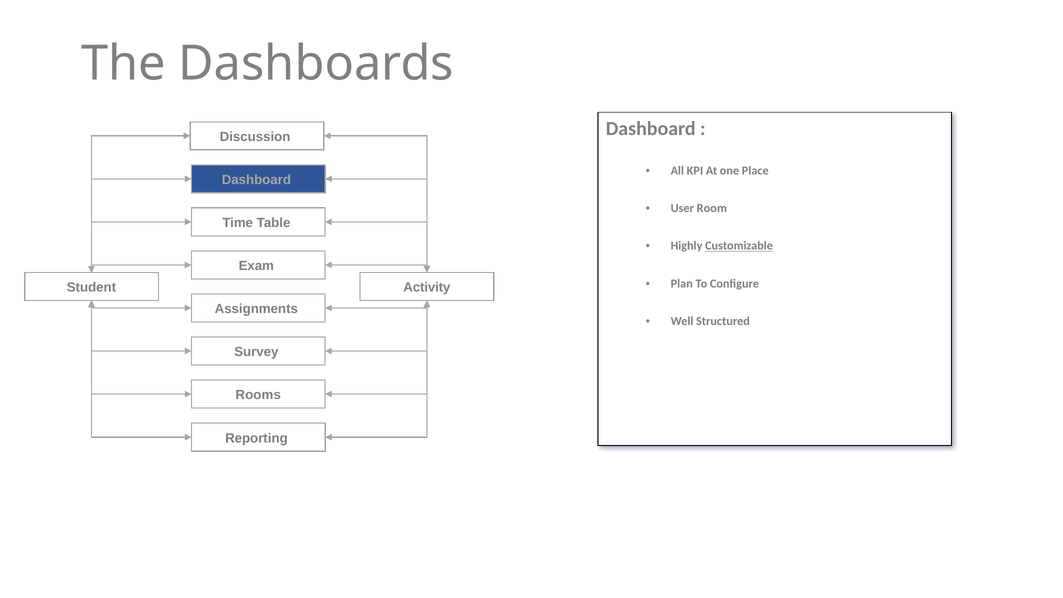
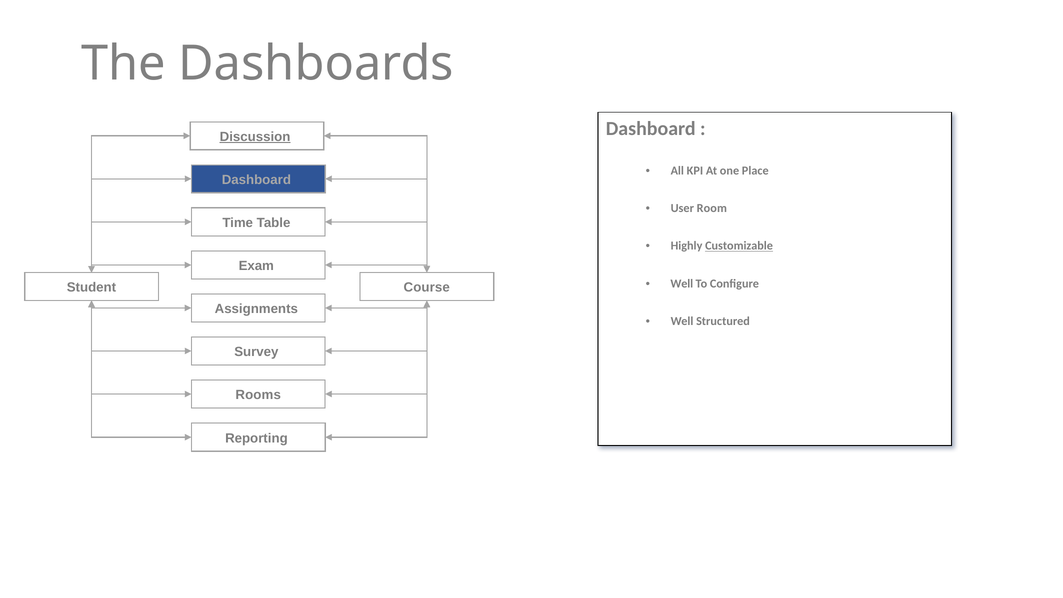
Discussion underline: none -> present (255, 137)
Plan: Plan -> Well (682, 283)
Activity: Activity -> Course (427, 287)
